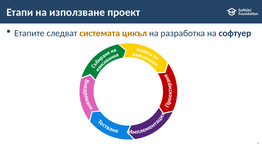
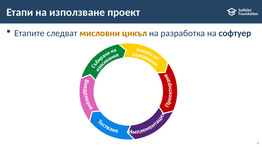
системата: системата -> мисловни (100, 33)
